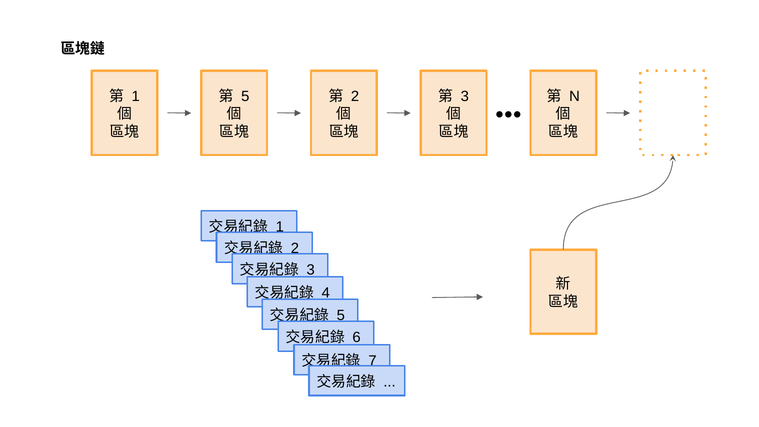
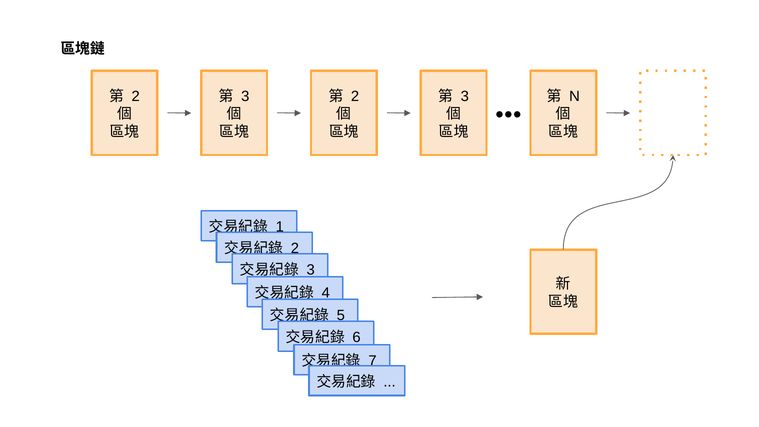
1: 1 -> 2 (136, 96)
5: 5 -> 3 (245, 96)
